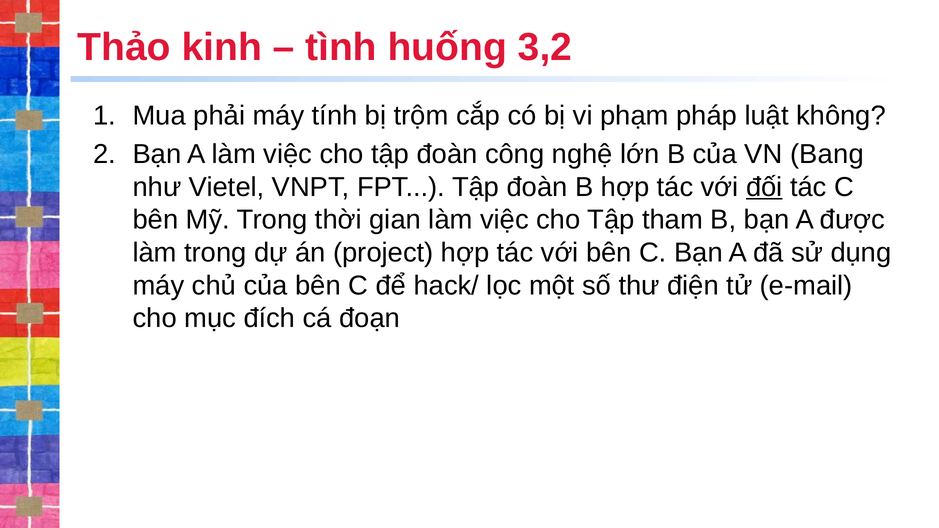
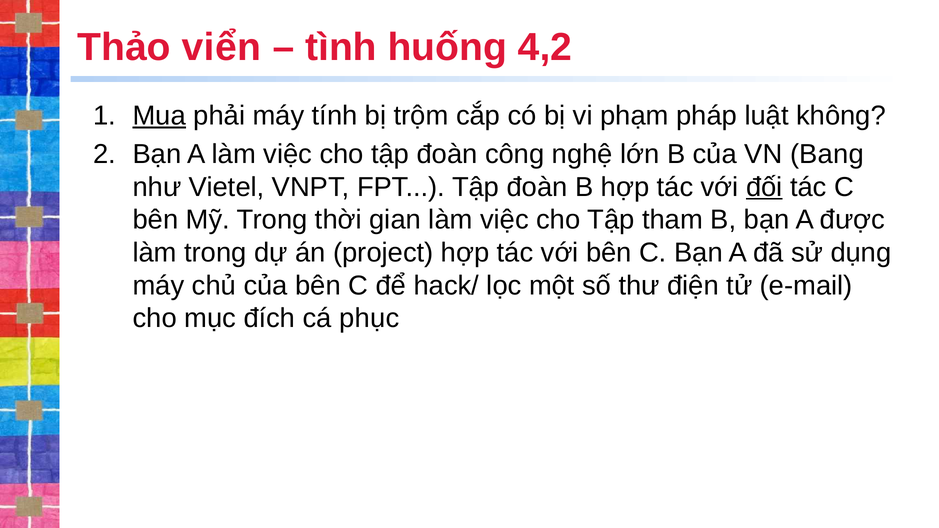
kinh: kinh -> viển (222, 47)
3,2: 3,2 -> 4,2 (545, 47)
Mua underline: none -> present (159, 116)
đoạn: đoạn -> phục (369, 319)
